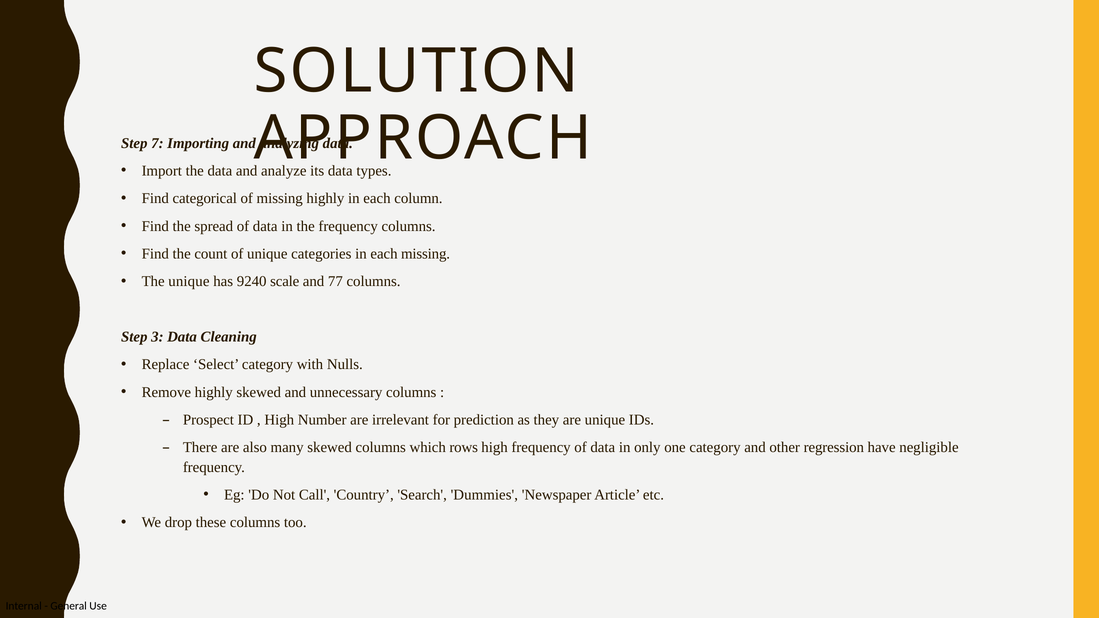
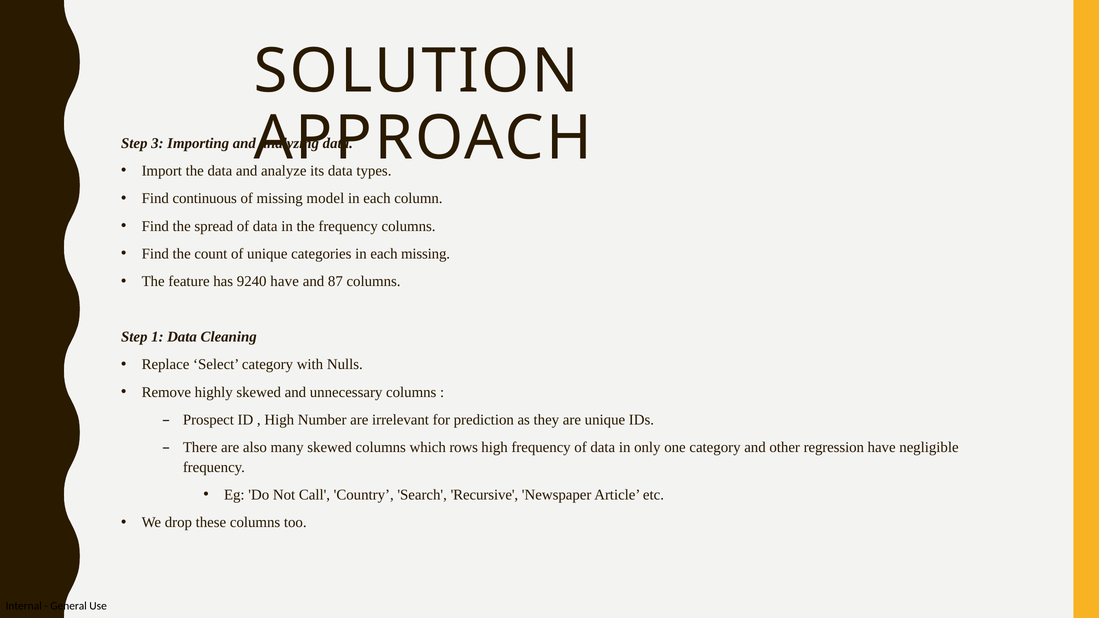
7: 7 -> 3 (157, 143)
categorical: categorical -> continuous (205, 199)
missing highly: highly -> model (325, 199)
The unique: unique -> feature (189, 282)
9240 scale: scale -> have (285, 282)
77: 77 -> 87 (335, 282)
3: 3 -> 1 (157, 337)
Dummies: Dummies -> Recursive (484, 495)
